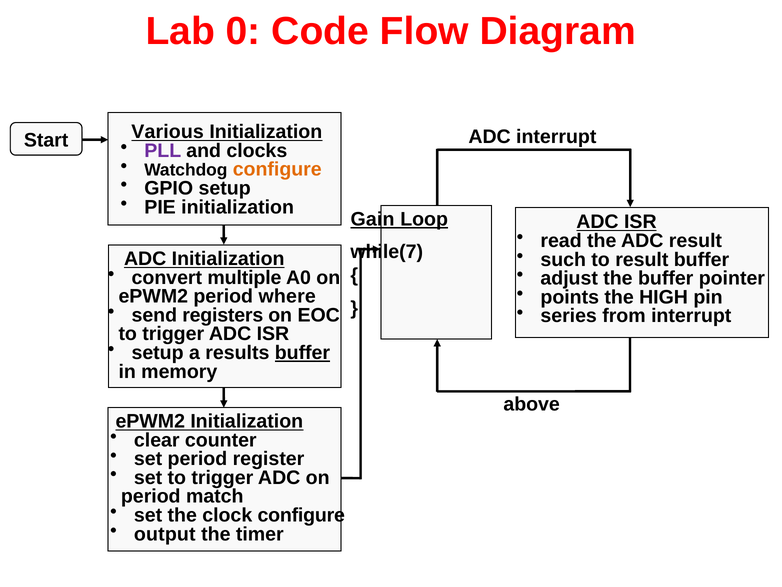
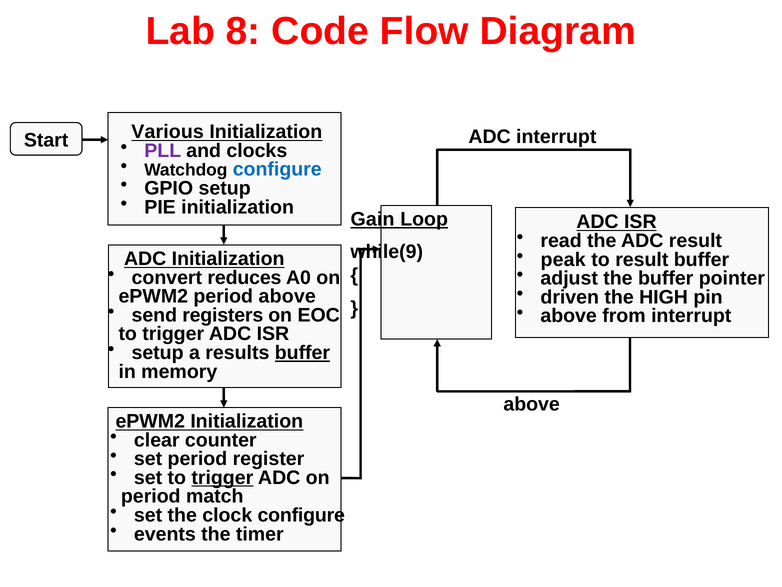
0: 0 -> 8 (243, 31)
configure colour: orange -> blue (277, 169)
while(7: while(7 -> while(9 (387, 252)
such: such -> peak (563, 259)
multiple: multiple -> reduces (244, 277)
points: points -> driven (570, 297)
period where: where -> above (287, 296)
series: series -> above (569, 316)
trigger underline: none -> present (222, 477)
output: output -> events (165, 534)
